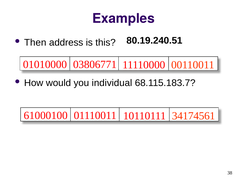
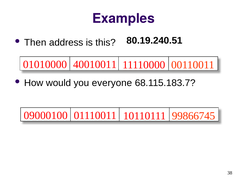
03806771: 03806771 -> 40010011 (95, 65)
individual: individual -> everyone (112, 83)
61000100: 61000100 -> 09000100 (46, 116)
34174561: 34174561 -> 99866745 (193, 116)
